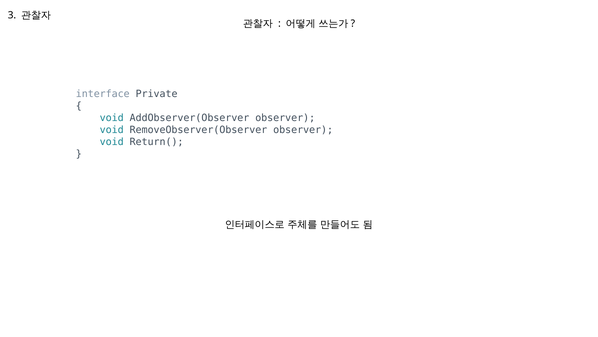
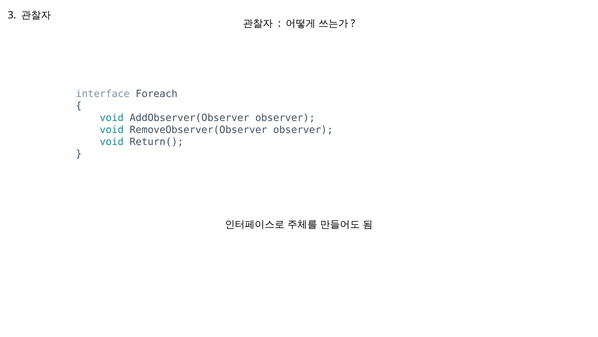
Private: Private -> Foreach (157, 94)
